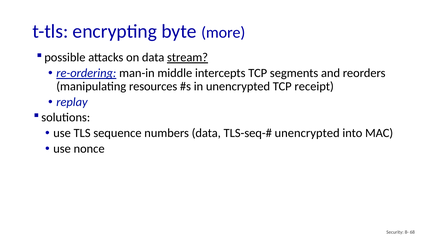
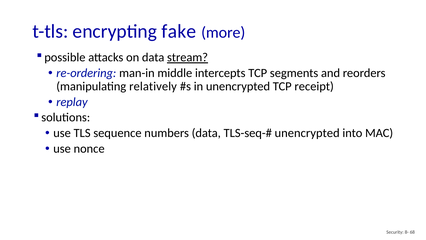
byte: byte -> fake (179, 31)
re-ordering underline: present -> none (86, 73)
resources: resources -> relatively (153, 86)
